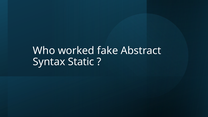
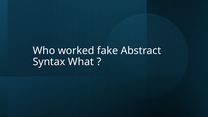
Static: Static -> What (81, 62)
